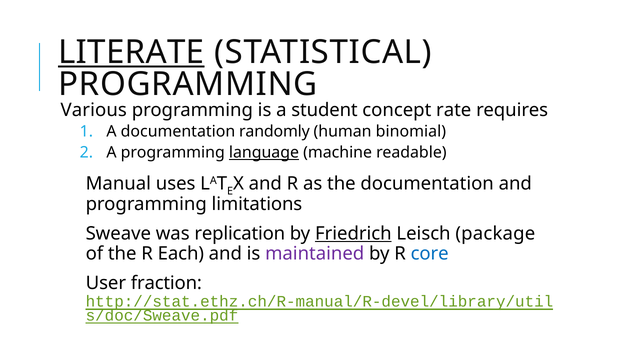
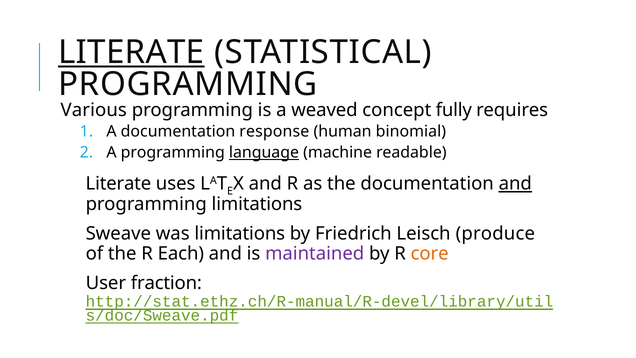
student: student -> weaved (324, 110)
rate: rate -> fully (454, 110)
randomly: randomly -> response (274, 131)
Manual: Manual -> Literate (118, 184)
and underline: none -> present (515, 184)
was replication: replication -> limitations (240, 233)
Friedrich underline: present -> none (353, 233)
package: package -> produce (495, 233)
core colour: blue -> orange (430, 253)
